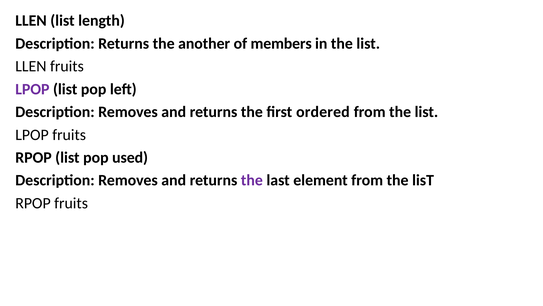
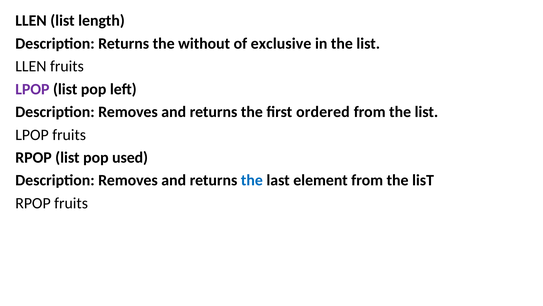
another: another -> without (204, 43)
members: members -> exclusive (281, 43)
the colour: purple -> blue (252, 180)
